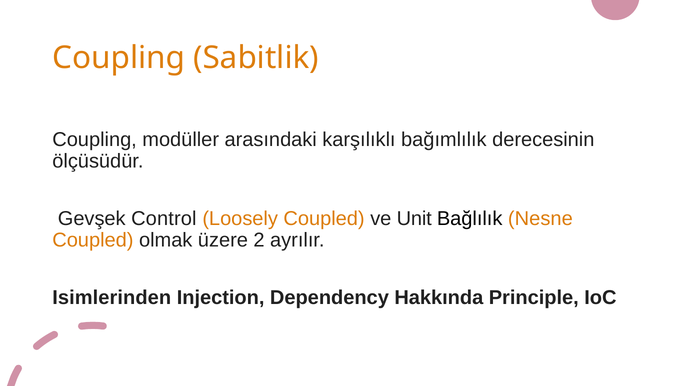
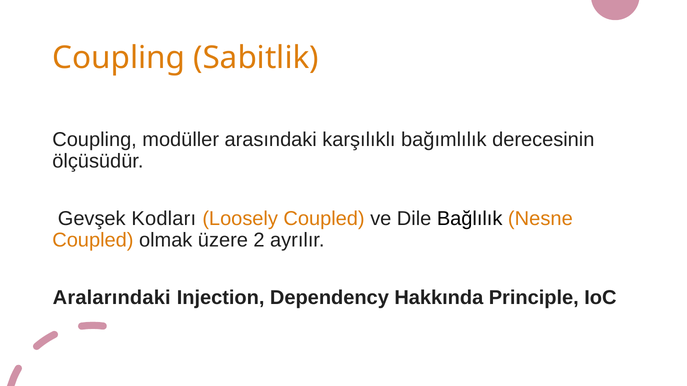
Control: Control -> Kodları (164, 219)
Unit: Unit -> Dile (414, 219)
Isimlerinden: Isimlerinden -> Aralarındaki (112, 298)
